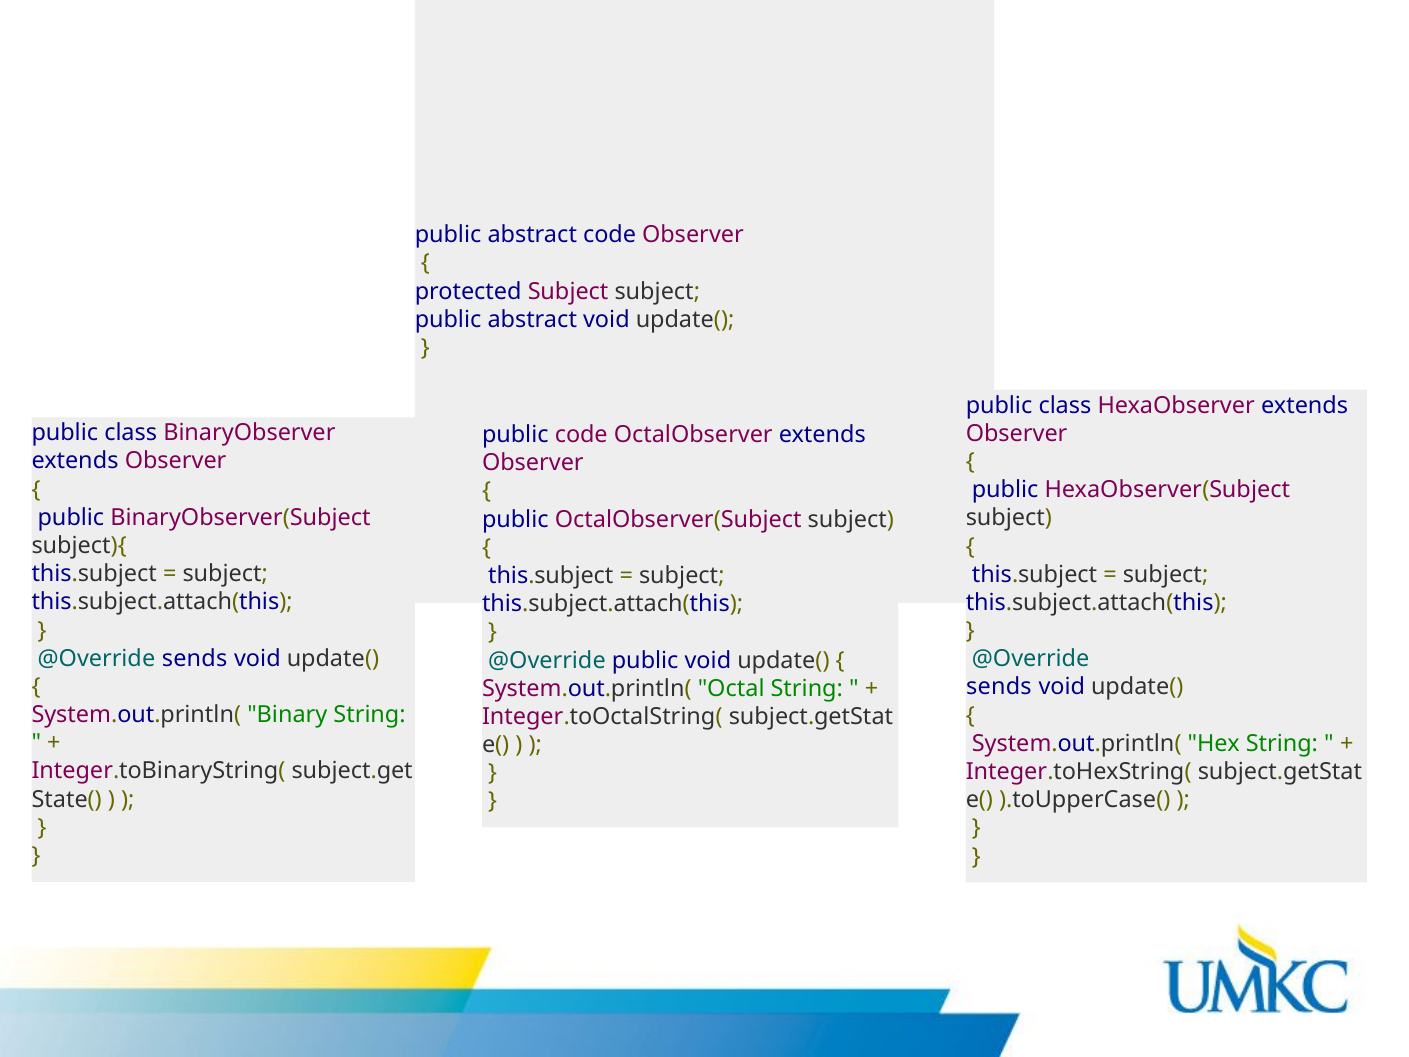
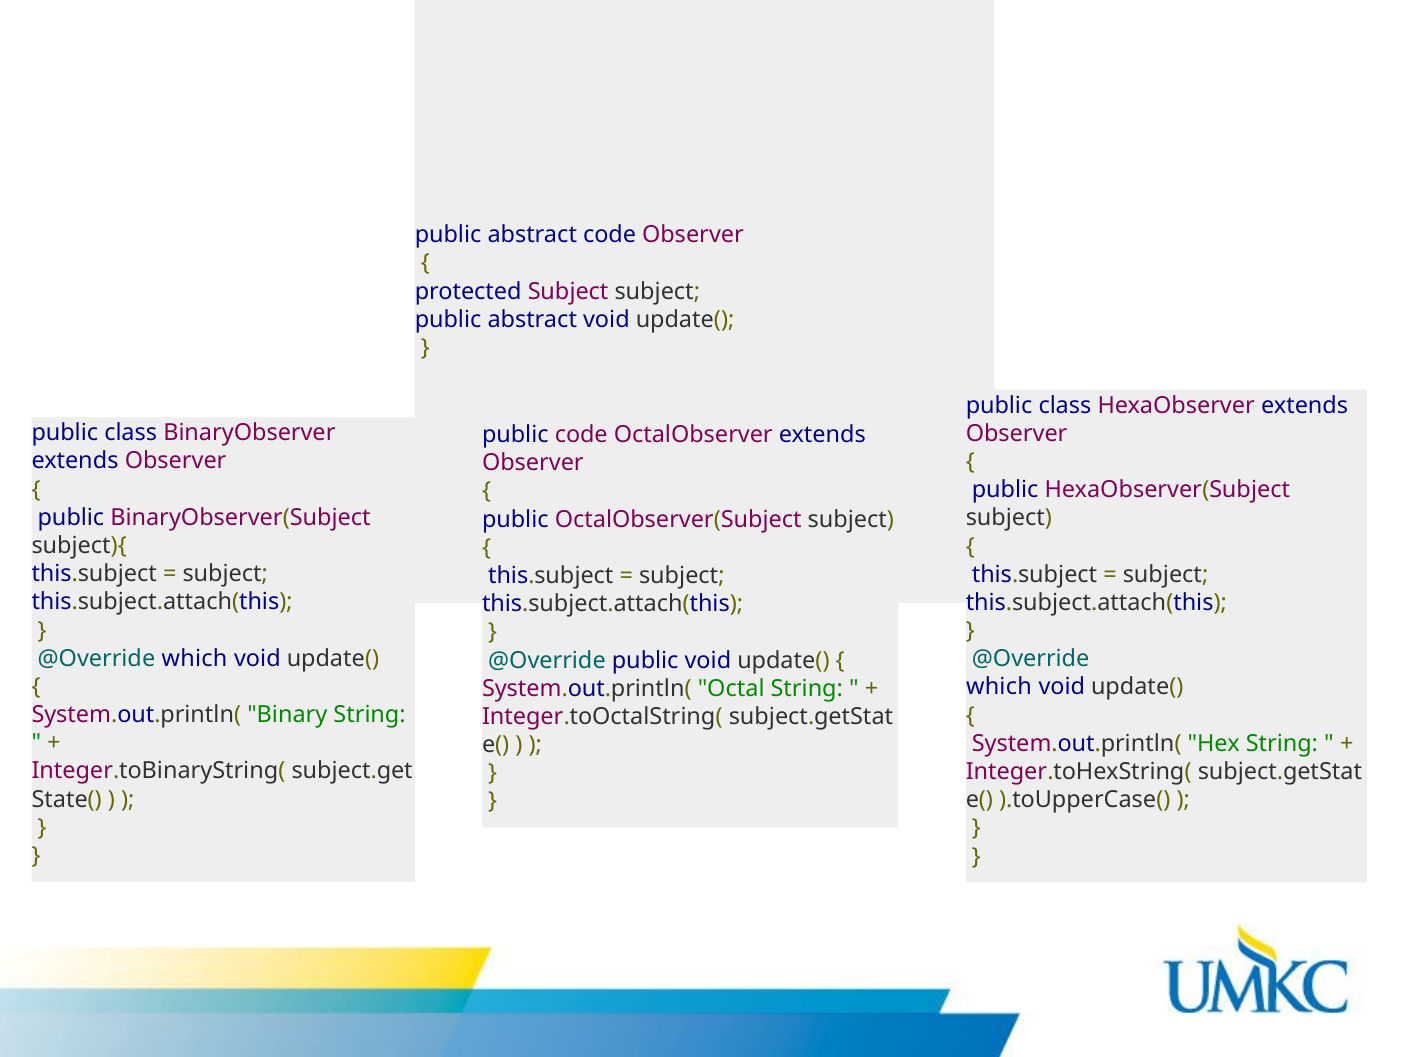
sends: sends -> which (195, 658)
sends: sends -> which (999, 687)
